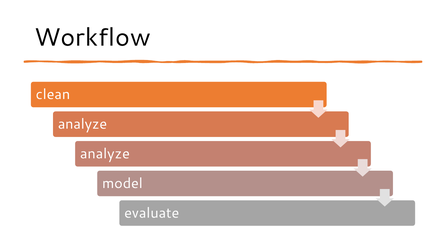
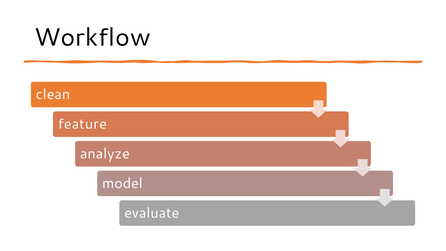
analyze: analyze -> feature (82, 124)
